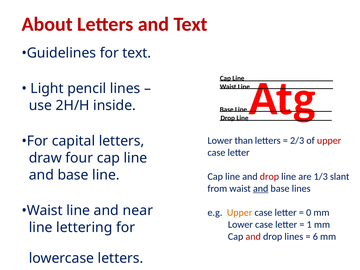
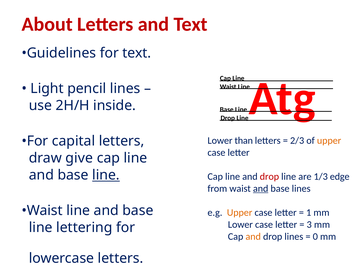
upper colour: red -> orange (329, 140)
four: four -> give (79, 158)
line underline: none -> present (106, 175)
slant: slant -> edge (340, 176)
Waist line and near: near -> base (138, 211)
0: 0 -> 1 (309, 212)
1: 1 -> 3 (309, 225)
and colour: red -> orange (253, 237)
6: 6 -> 0 (315, 237)
